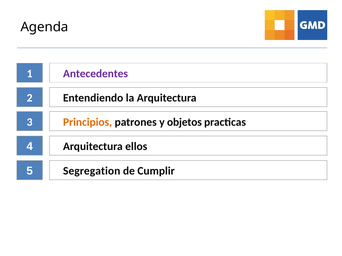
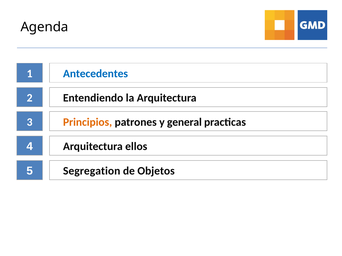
Antecedentes colour: purple -> blue (95, 74)
objetos: objetos -> general (184, 122)
Cumplir: Cumplir -> Objetos (156, 171)
